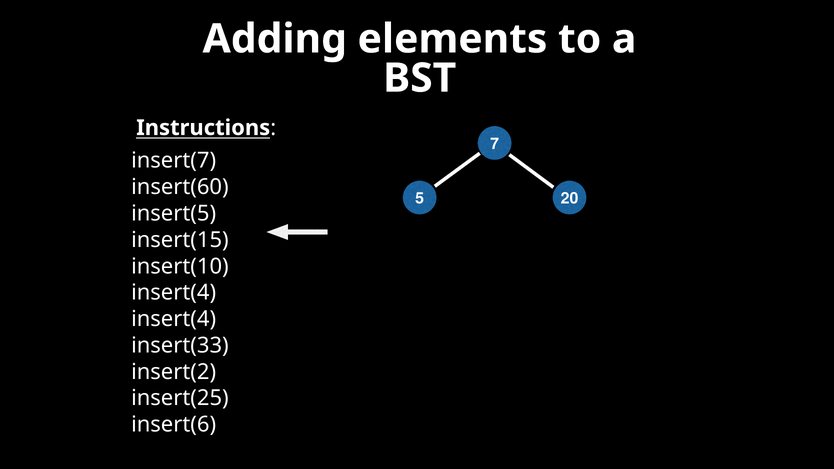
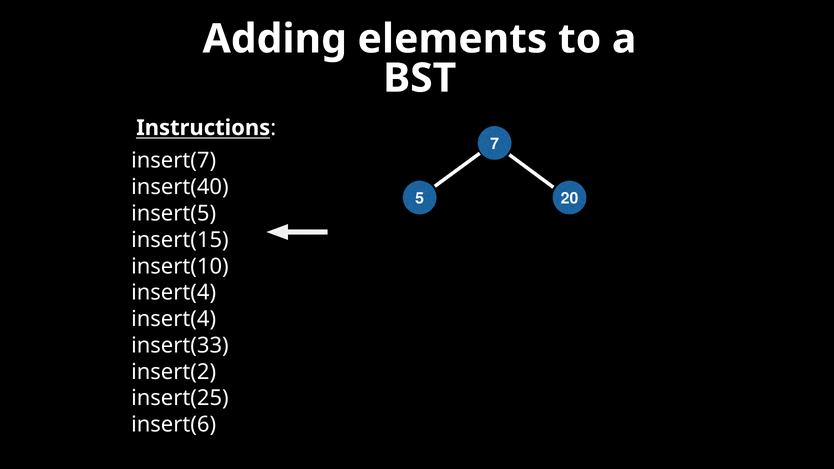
insert(60: insert(60 -> insert(40 (180, 187)
